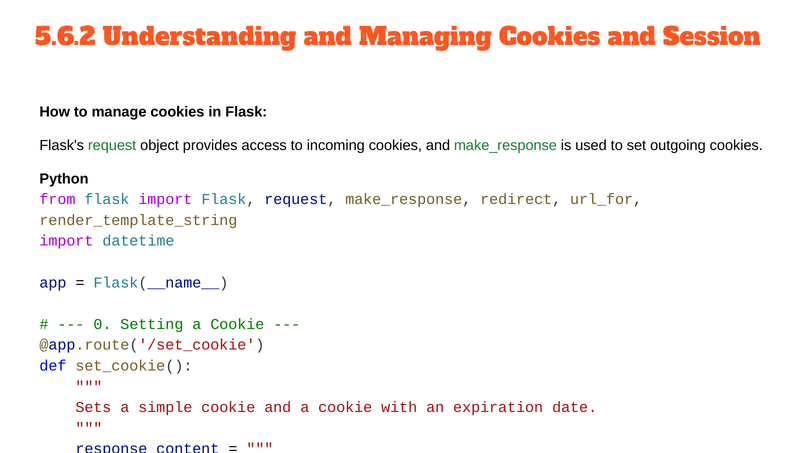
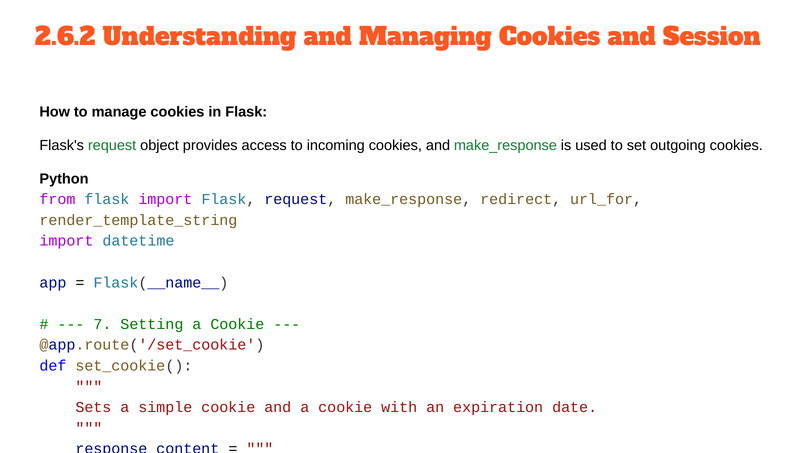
5.6.2: 5.6.2 -> 2.6.2 (66, 37)
0: 0 -> 7 (102, 324)
